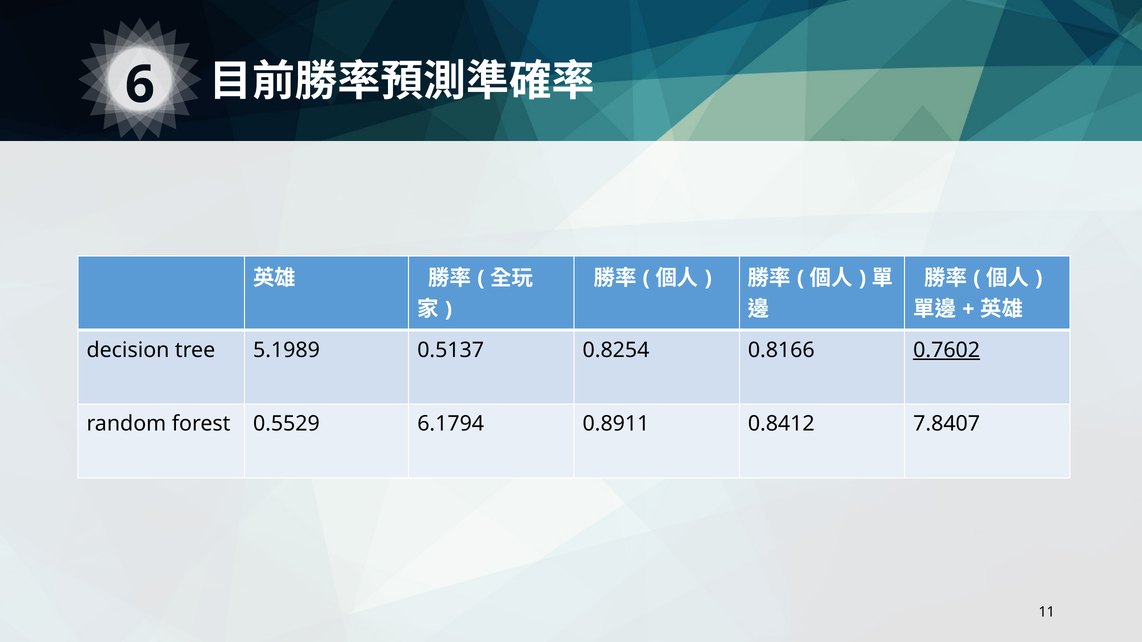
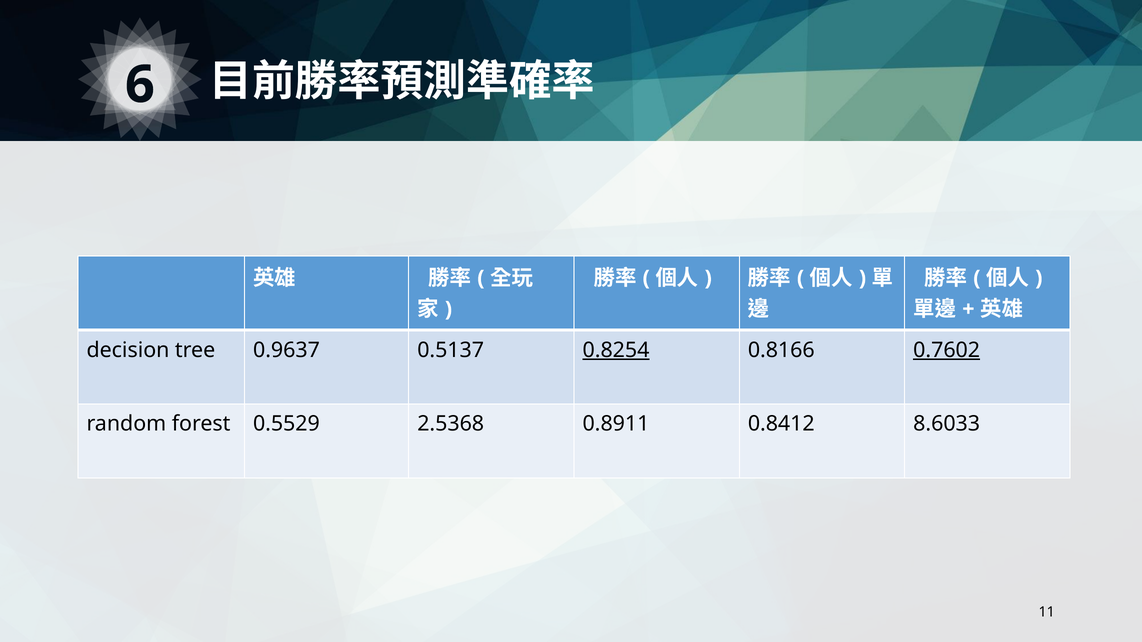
5.1989: 5.1989 -> 0.9637 (286, 350)
0.8254 underline: none -> present (616, 350)
6.1794: 6.1794 -> 2.5368 (451, 424)
7.8407: 7.8407 -> 8.6033 (947, 424)
